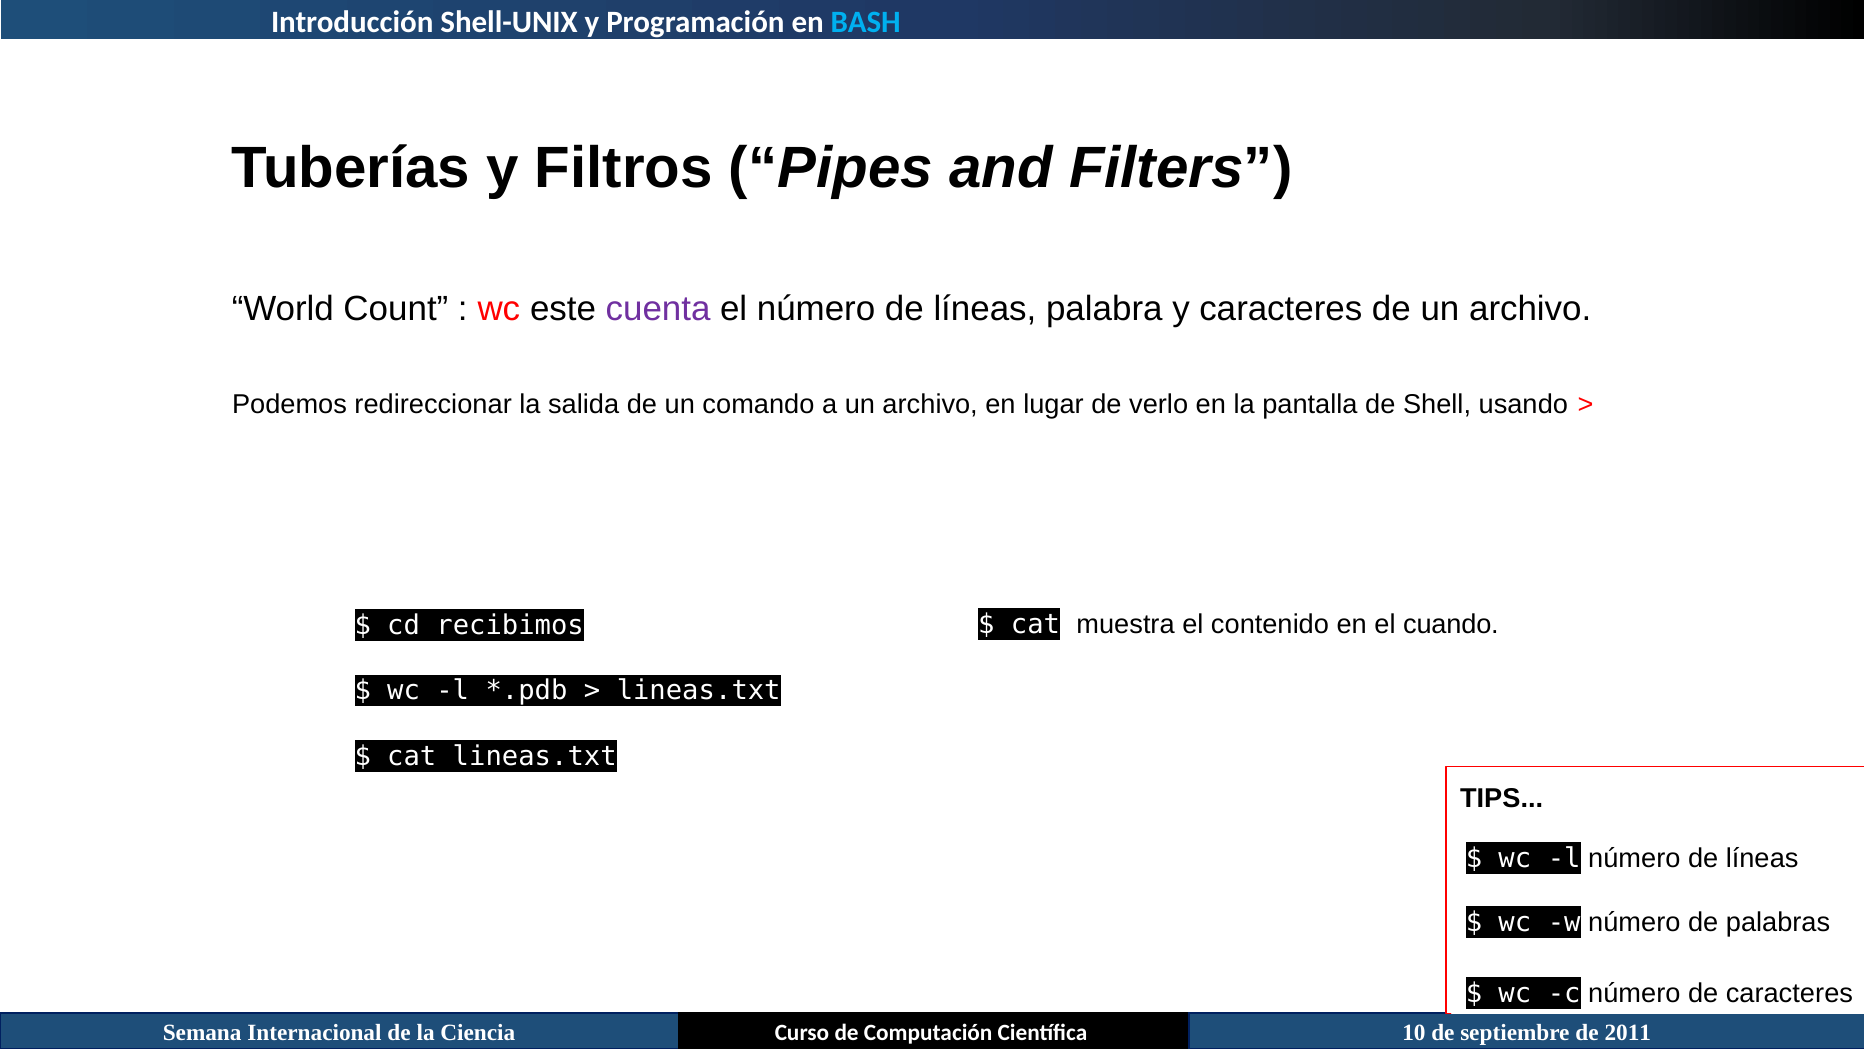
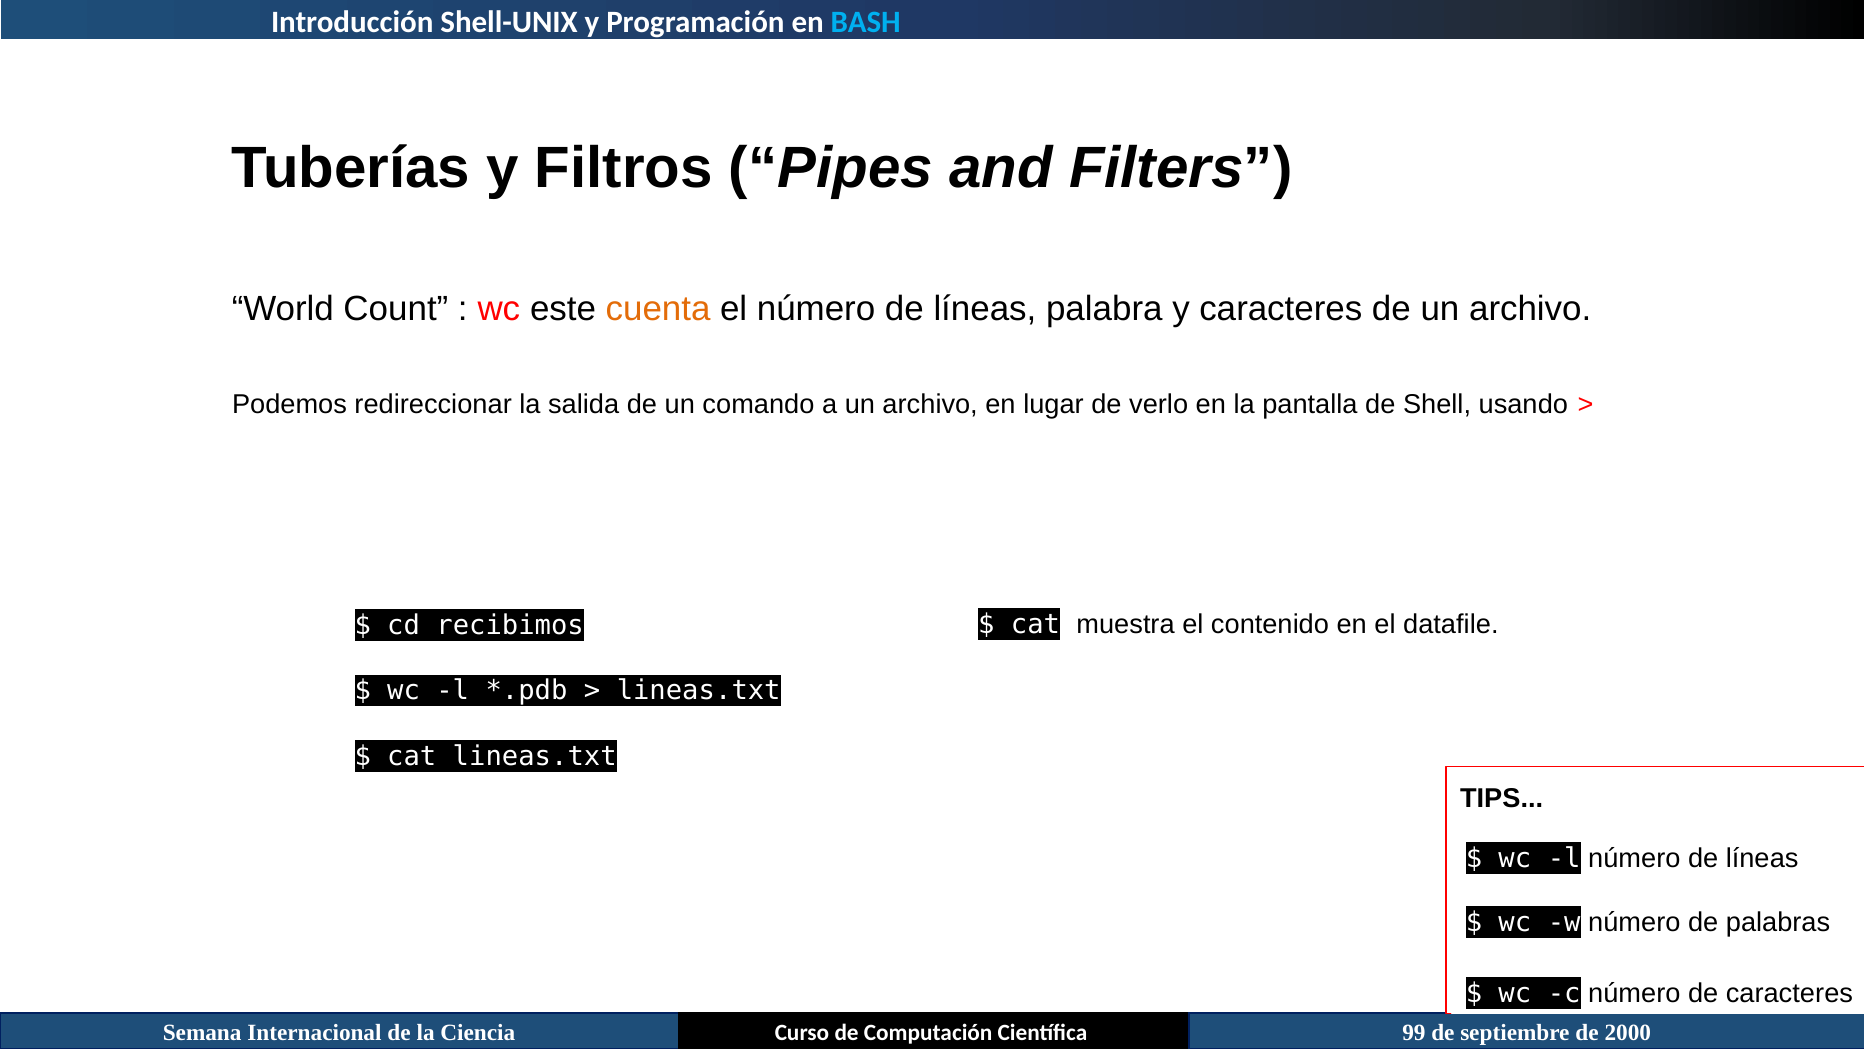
cuenta colour: purple -> orange (658, 309)
cuando: cuando -> datafile (1451, 624)
10: 10 -> 99 (1414, 1032)
2011: 2011 -> 2000 (1628, 1032)
